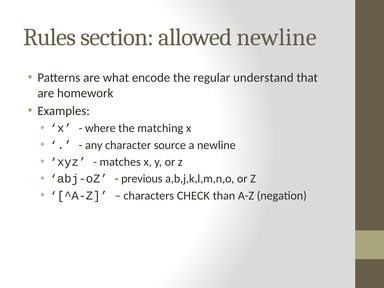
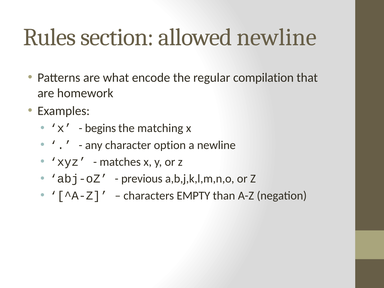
understand: understand -> compilation (263, 78)
where: where -> begins (100, 128)
source: source -> option (170, 145)
CHECK: CHECK -> EMPTY (193, 196)
